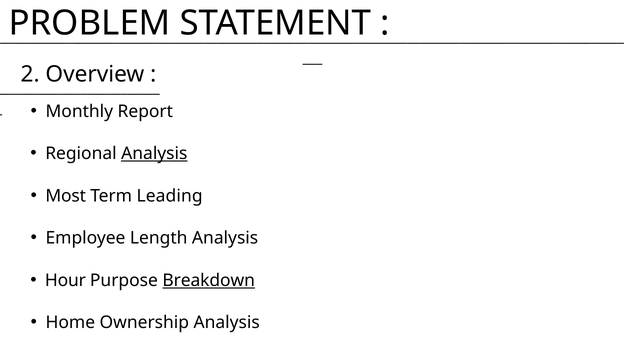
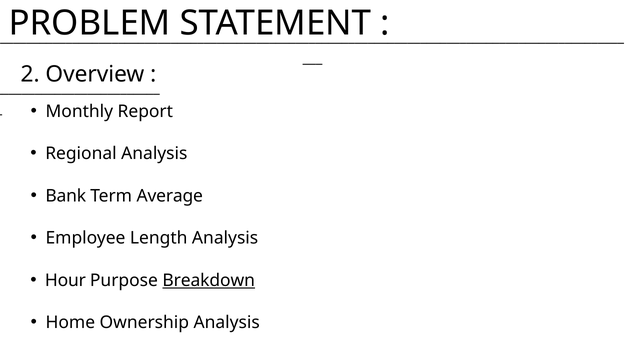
Analysis underline: present -> none (154, 154)
Most: Most -> Bank (66, 196)
Leading: Leading -> Average (170, 196)
